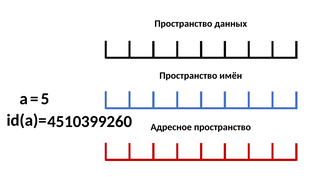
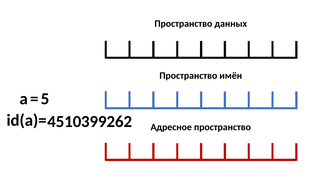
4510399260: 4510399260 -> 4510399262 (90, 121)
